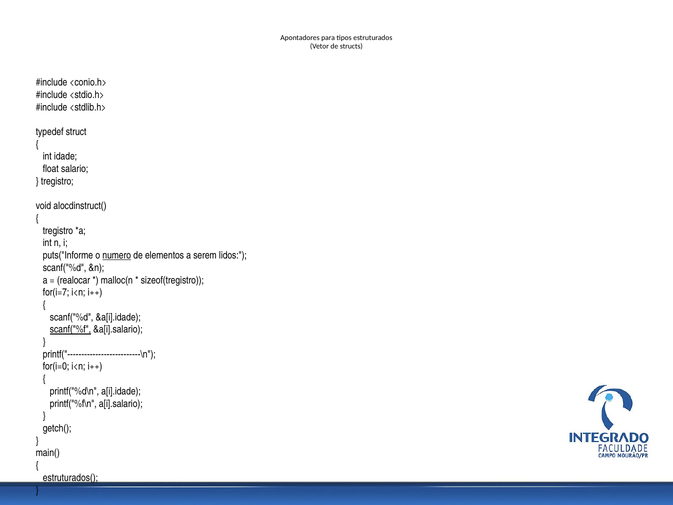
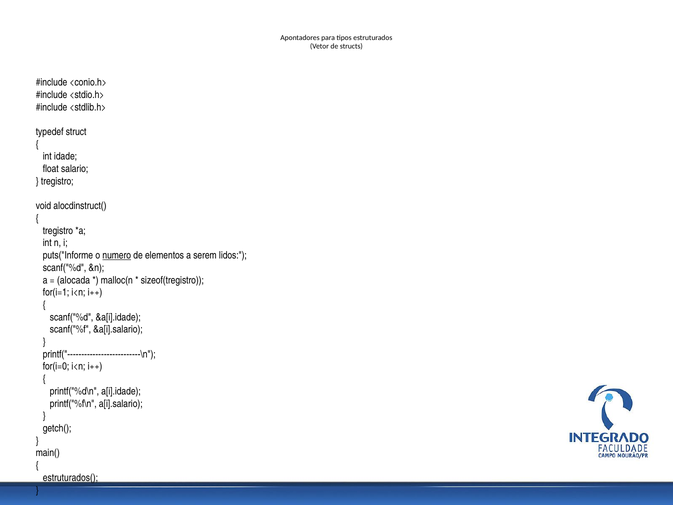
realocar: realocar -> alocada (74, 280)
for(i=7: for(i=7 -> for(i=1 (56, 292)
scanf("%f underline: present -> none (70, 329)
